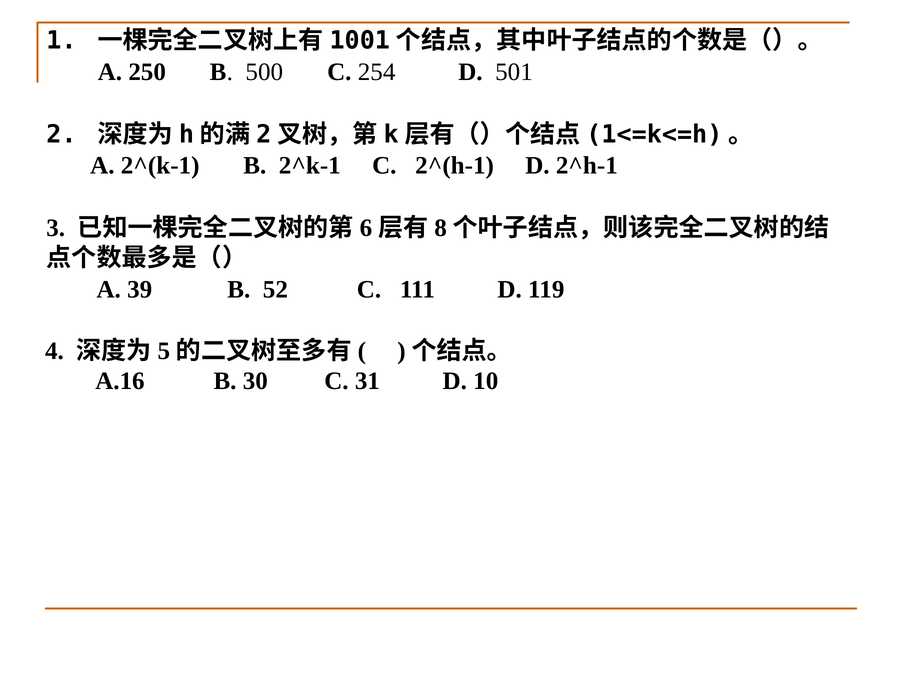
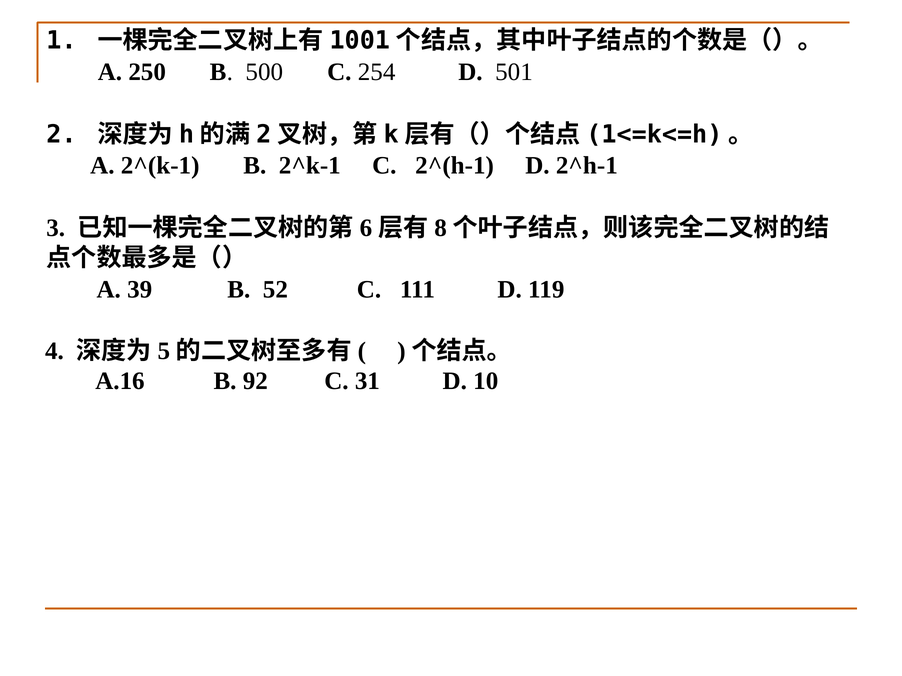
30: 30 -> 92 (255, 381)
